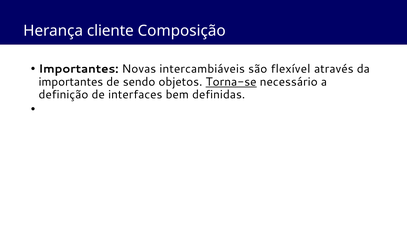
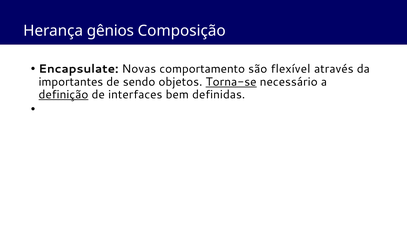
cliente: cliente -> gênios (110, 31)
Importantes: Importantes -> Encapsulate (78, 69)
intercambiáveis: intercambiáveis -> comportamento (202, 69)
definição underline: none -> present (63, 95)
